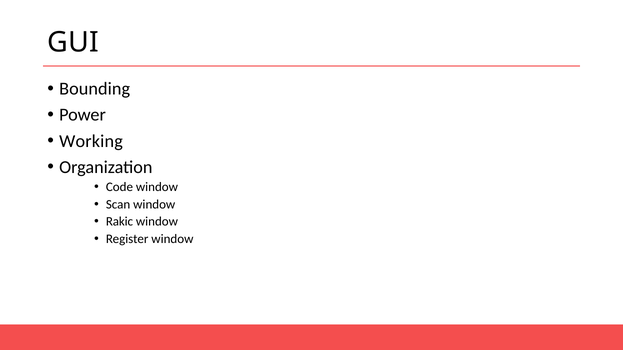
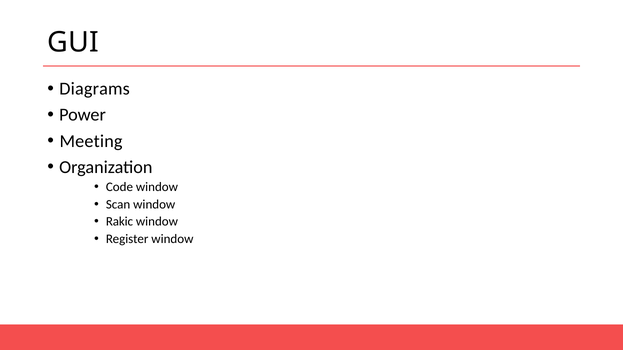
Bounding: Bounding -> Diagrams (95, 89)
Working: Working -> Meeting (91, 141)
